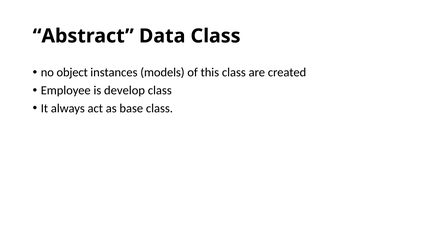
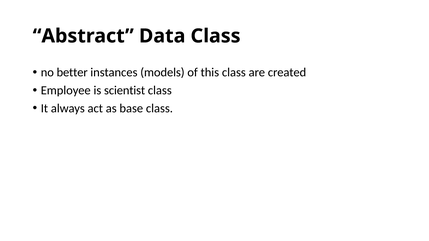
object: object -> better (72, 73)
develop: develop -> scientist (125, 91)
